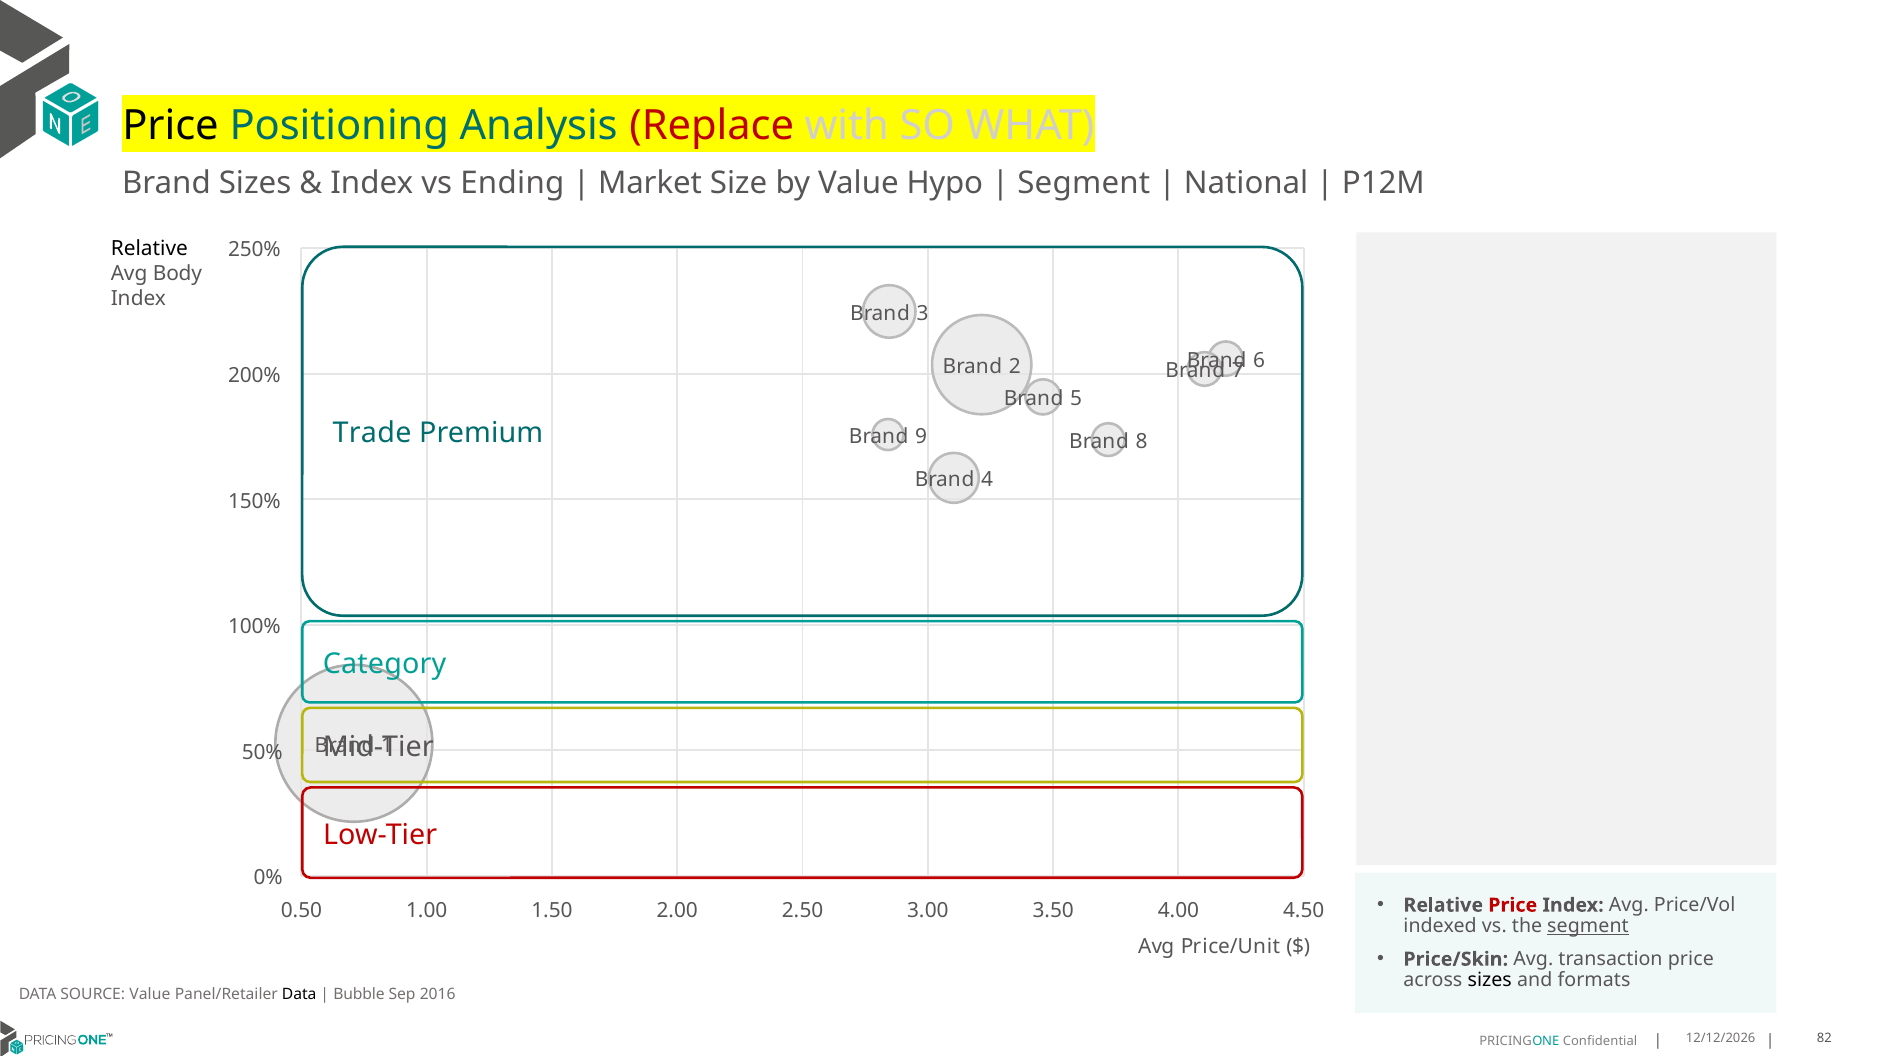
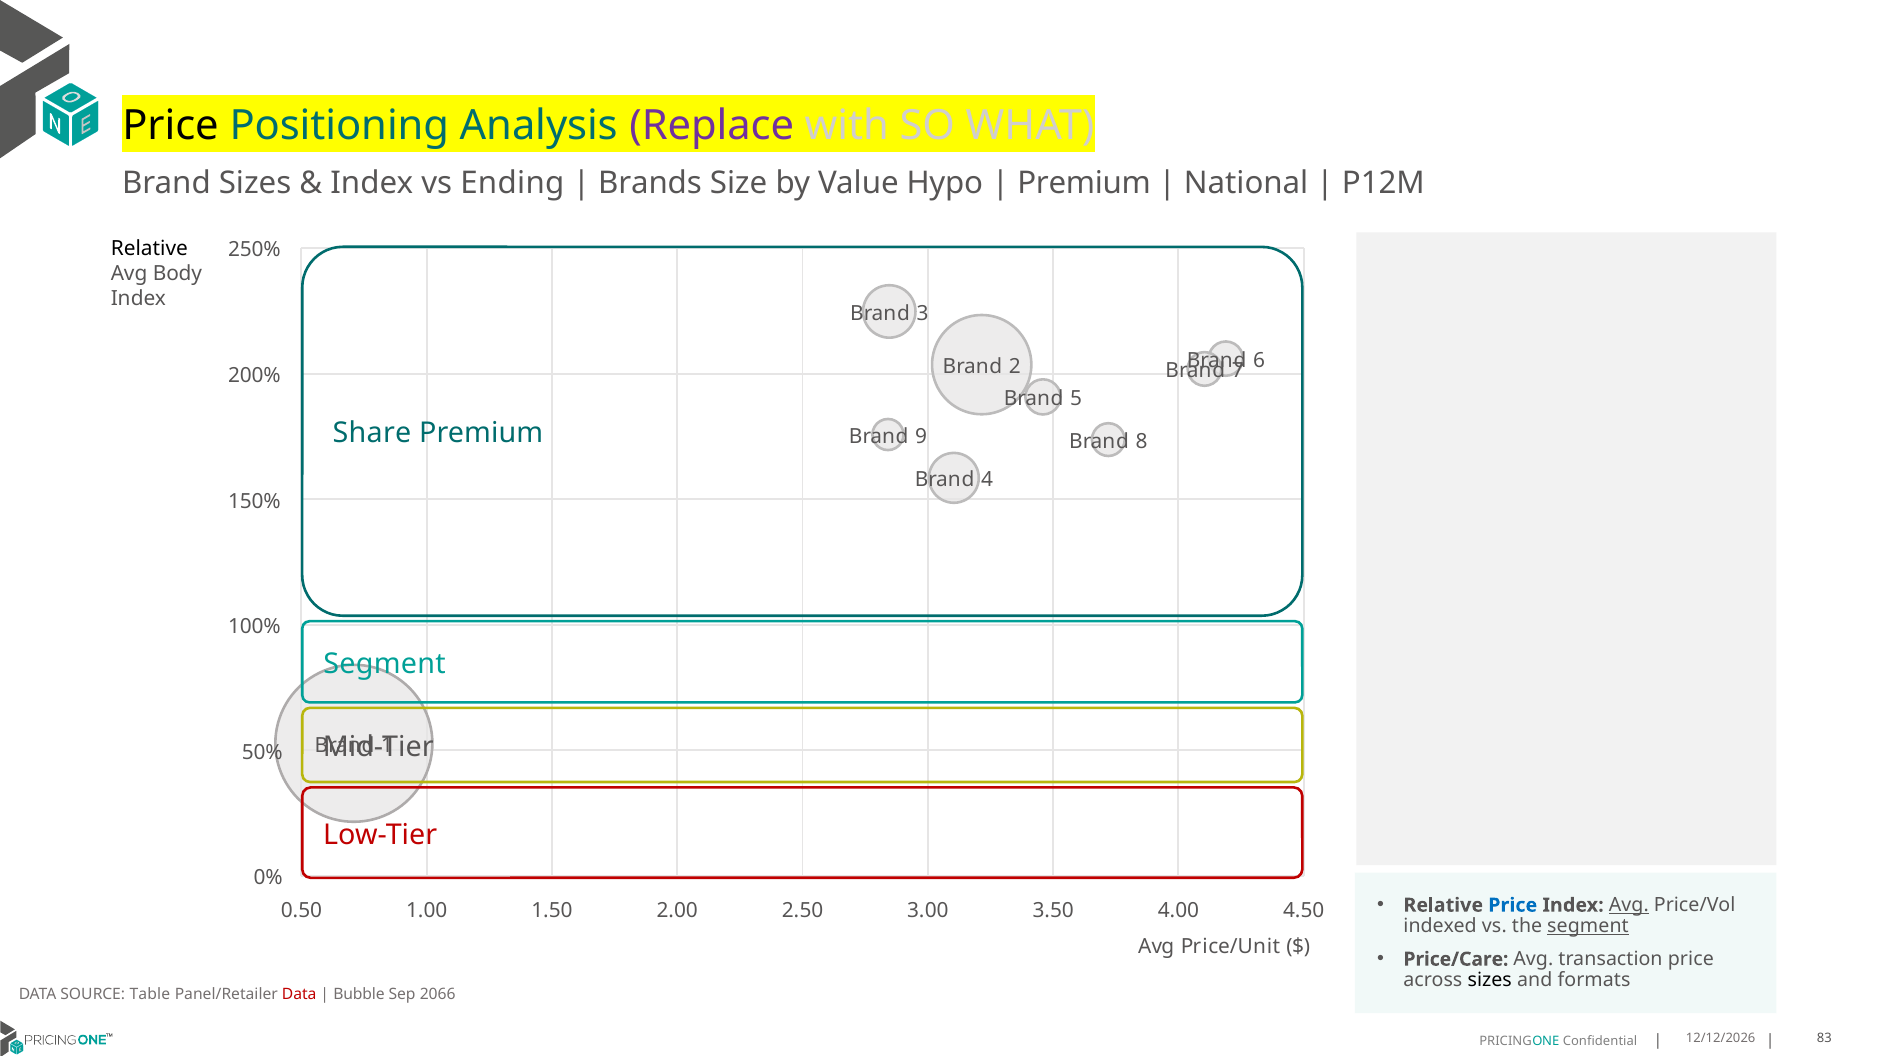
Replace colour: red -> purple (712, 126)
Market: Market -> Brands (650, 183)
Segment: Segment -> Premium (1084, 183)
Trade: Trade -> Share (372, 433)
Category: Category -> Segment (385, 664)
Price colour: red -> blue (1513, 906)
Avg underline: none -> present (1629, 906)
Price/Skin: Price/Skin -> Price/Care (1456, 960)
SOURCE Value: Value -> Table (150, 995)
Data colour: black -> red (299, 995)
2016: 2016 -> 2066 (438, 995)
82: 82 -> 83 (1824, 1039)
